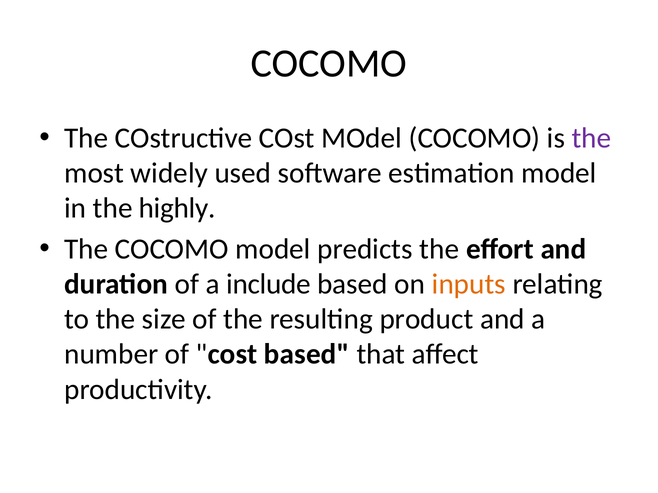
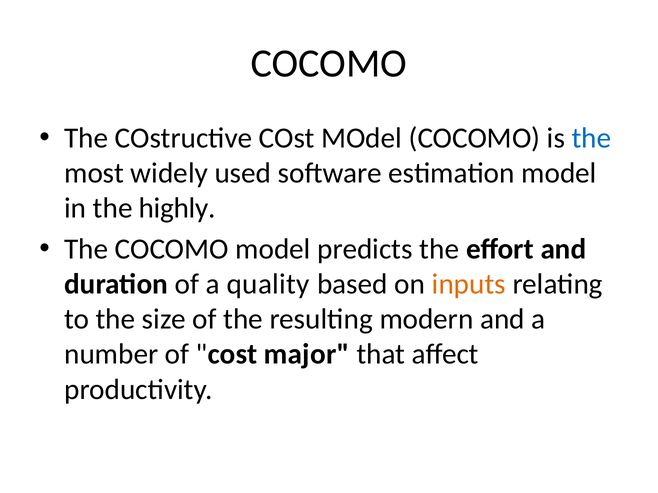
the colour: purple -> blue (591, 138)
include: include -> quality (268, 284)
product: product -> modern (426, 320)
cost based: based -> major (307, 355)
